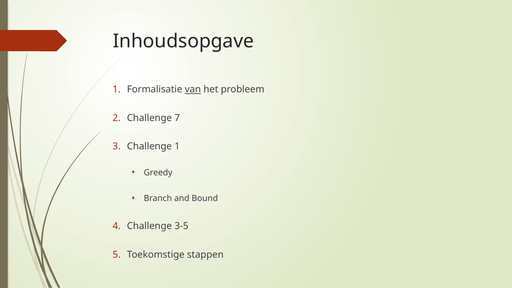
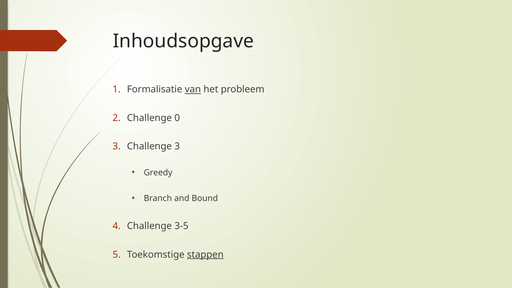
7: 7 -> 0 (177, 118)
Challenge 1: 1 -> 3 (177, 146)
stappen underline: none -> present (205, 255)
